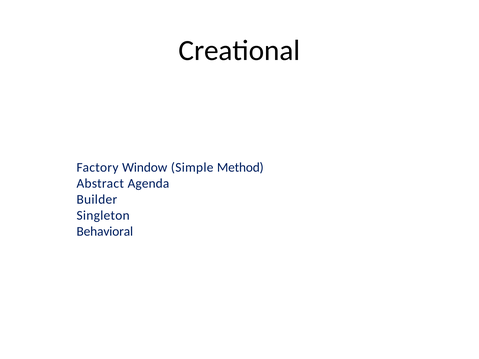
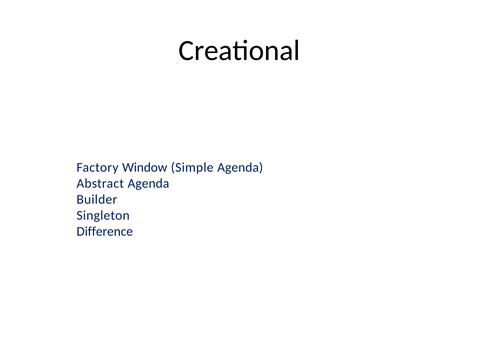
Simple Method: Method -> Agenda (240, 168)
Behavioral: Behavioral -> Difference (105, 231)
